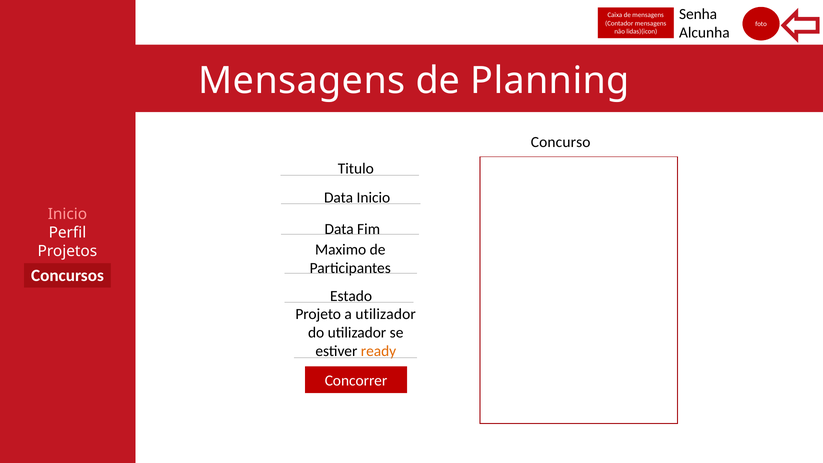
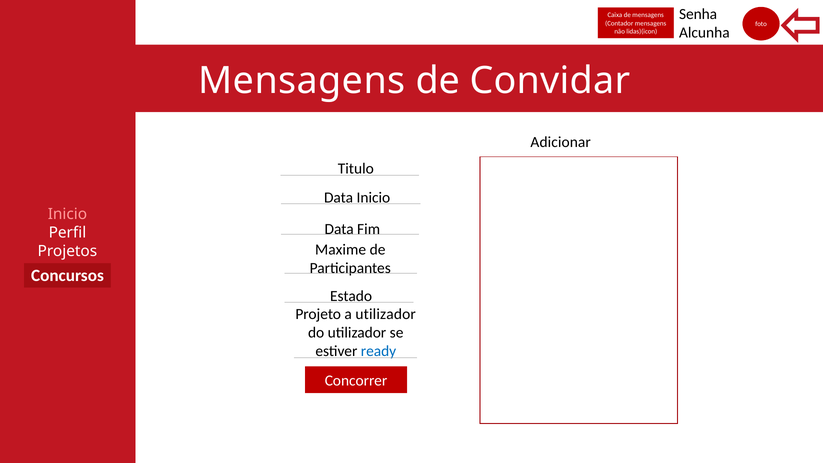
Planning: Planning -> Convidar (550, 81)
Concurso: Concurso -> Adicionar (561, 142)
Maximo: Maximo -> Maxime (341, 249)
ready colour: orange -> blue (379, 351)
